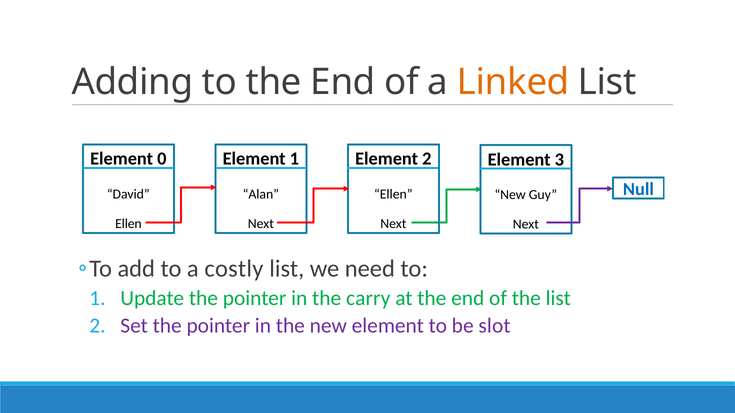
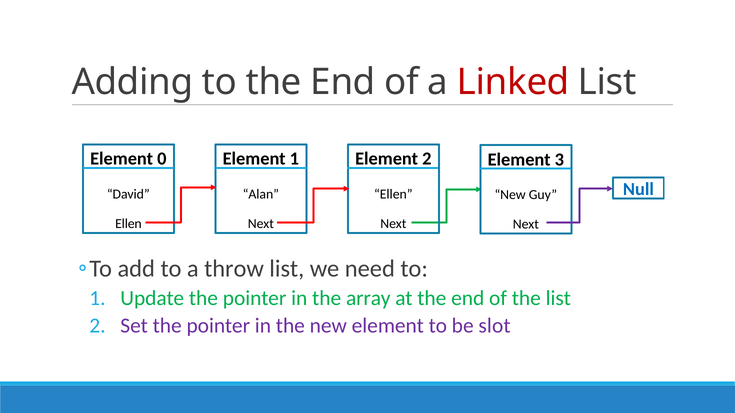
Linked colour: orange -> red (513, 82)
costly: costly -> throw (234, 269)
carry: carry -> array (368, 298)
